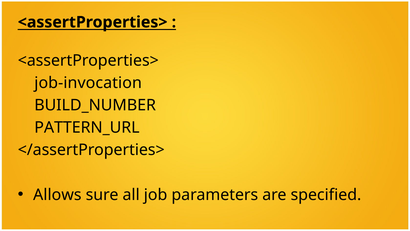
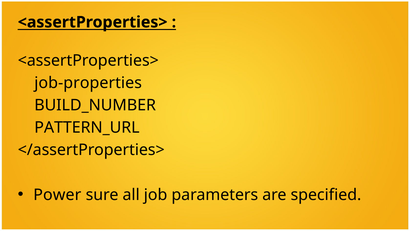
job-invocation: job-invocation -> job-properties (88, 83)
Allows: Allows -> Power (57, 194)
